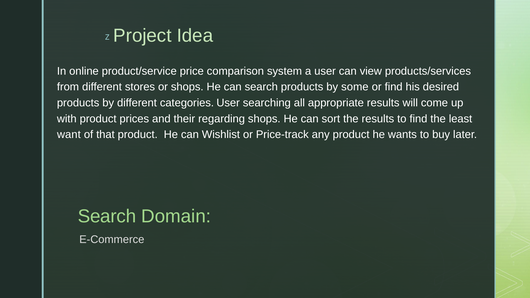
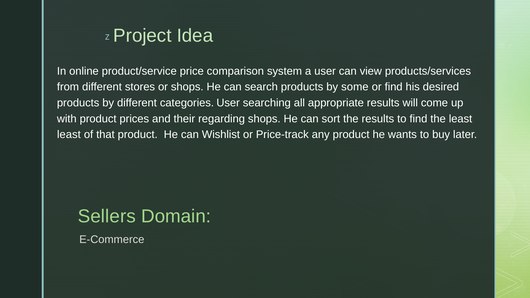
want: want -> least (69, 135)
Search: Search -> Sellers (107, 216)
